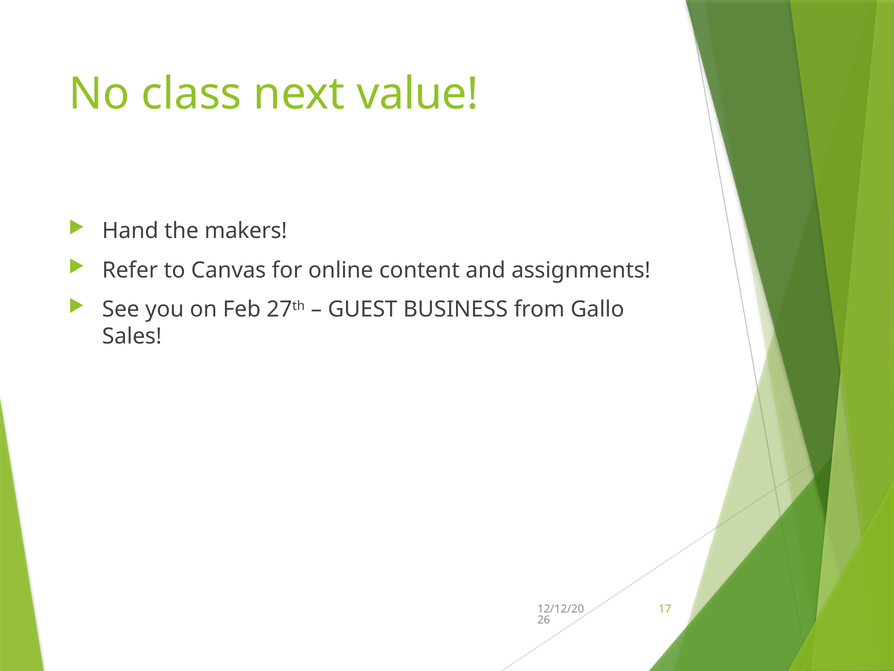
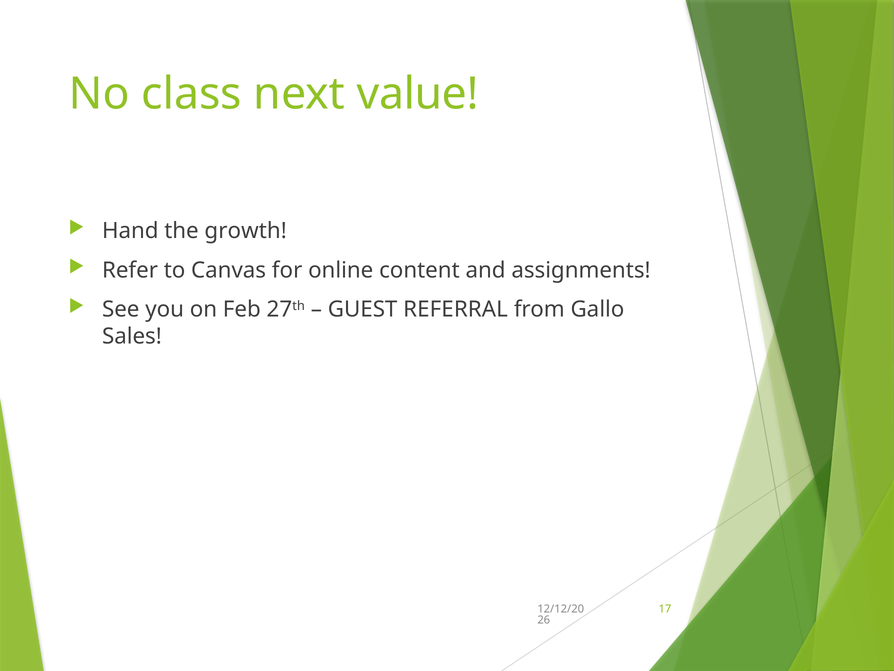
makers: makers -> growth (246, 231)
BUSINESS: BUSINESS -> REFERRAL (456, 309)
